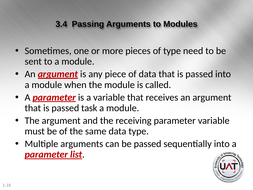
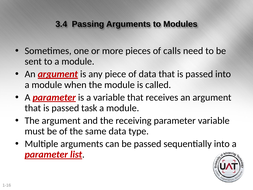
of type: type -> calls (172, 51)
